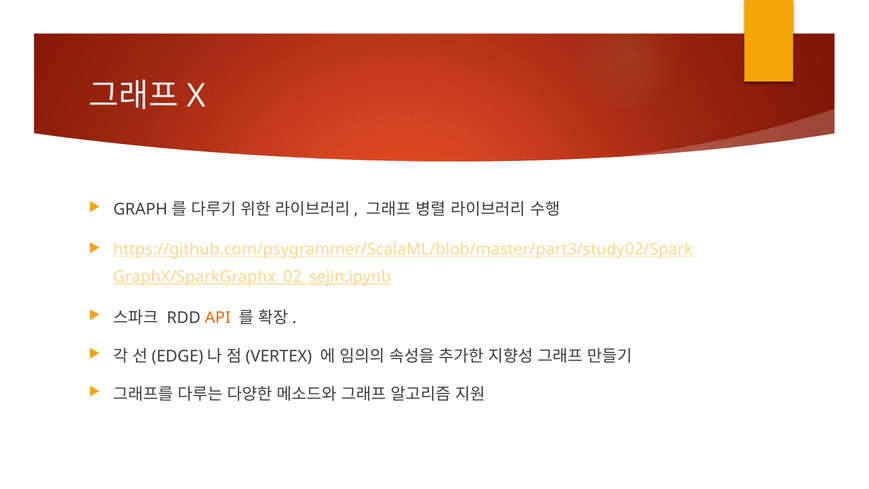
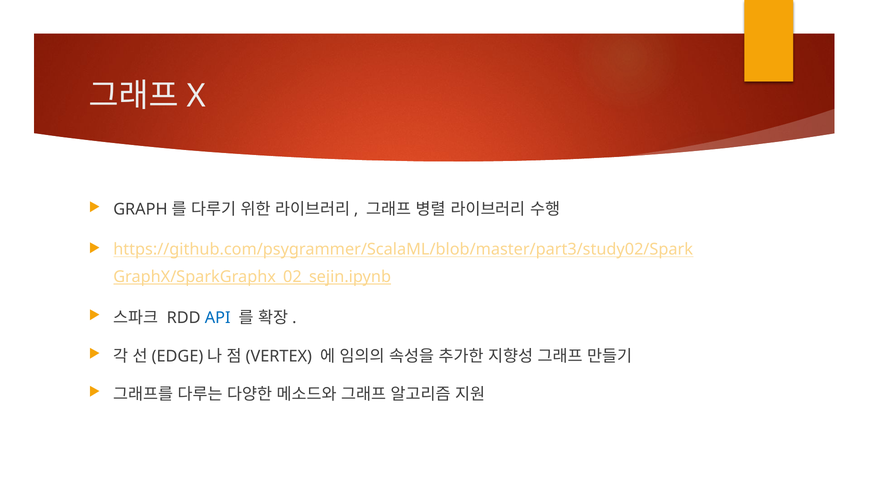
API colour: orange -> blue (218, 318)
